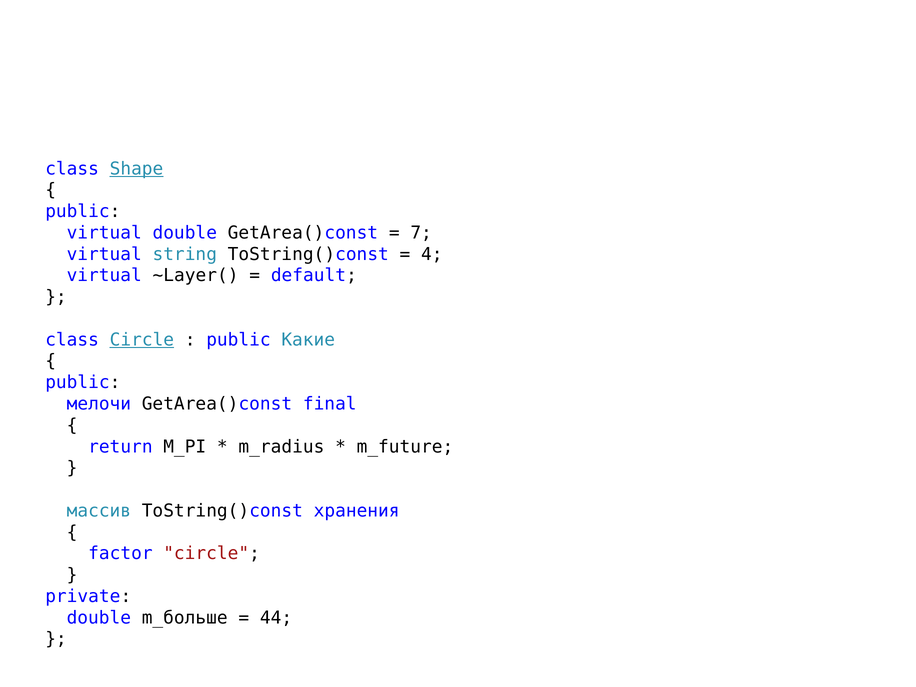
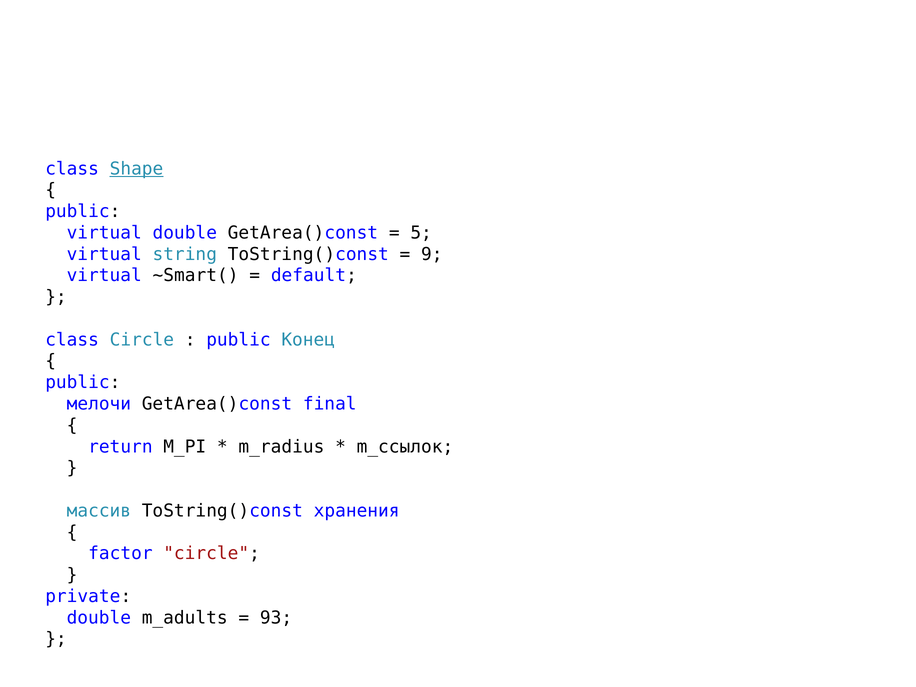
7: 7 -> 5 (421, 233)
4: 4 -> 9 (432, 254)
~Layer(: ~Layer( -> ~Smart( (196, 276)
Circle underline: present -> none (142, 340)
Какие: Какие -> Конец (308, 340)
m_future: m_future -> m_ссылок (405, 447)
m_больше: m_больше -> m_adults (185, 618)
44: 44 -> 93 (276, 618)
